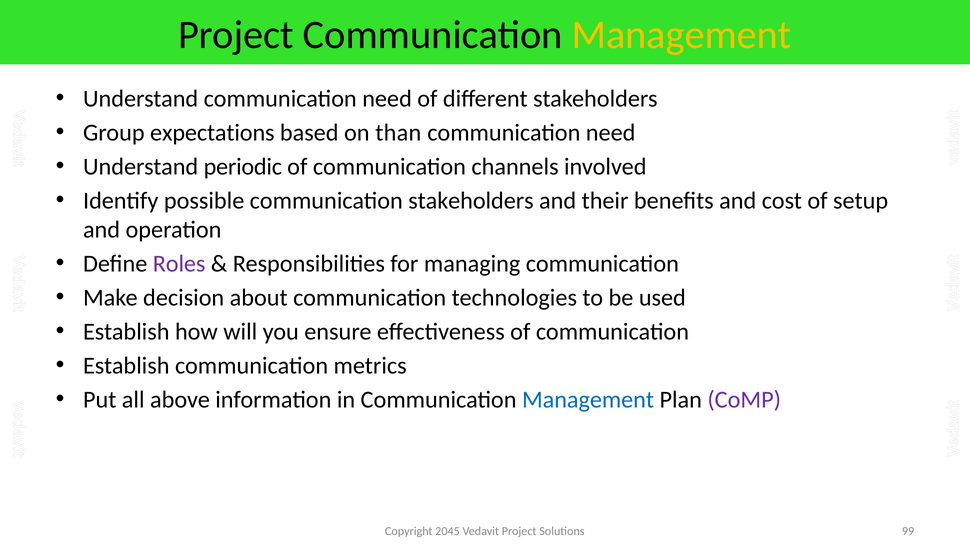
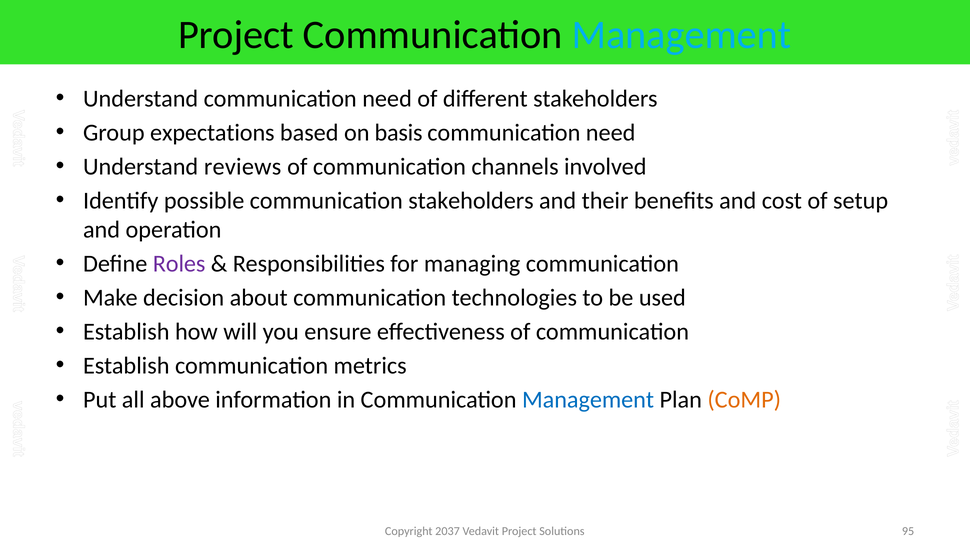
Management colour: yellow -> light blue (682, 35)
than: than -> basis (399, 133)
periodic: periodic -> reviews (243, 167)
CoMP colour: purple -> orange (744, 399)
2045: 2045 -> 2037 (448, 531)
99: 99 -> 95 (908, 531)
